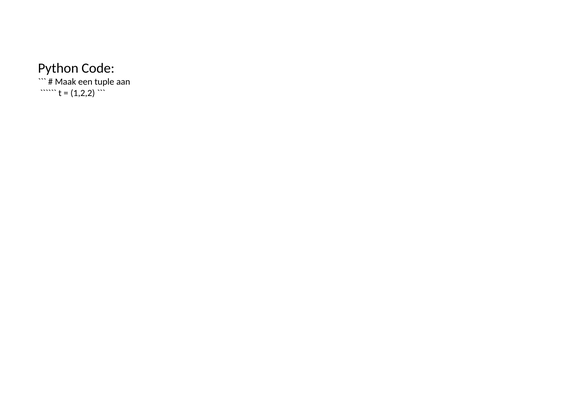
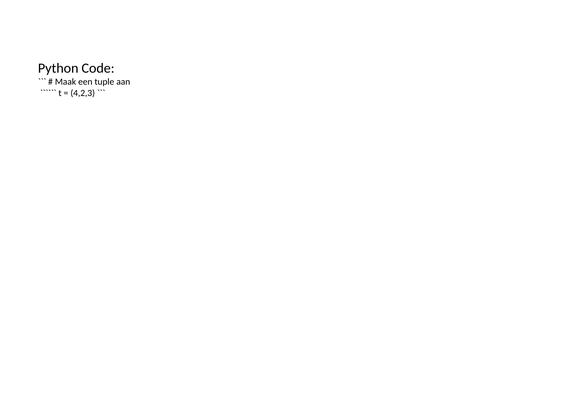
1,2,2: 1,2,2 -> 4,2,3 (83, 93)
